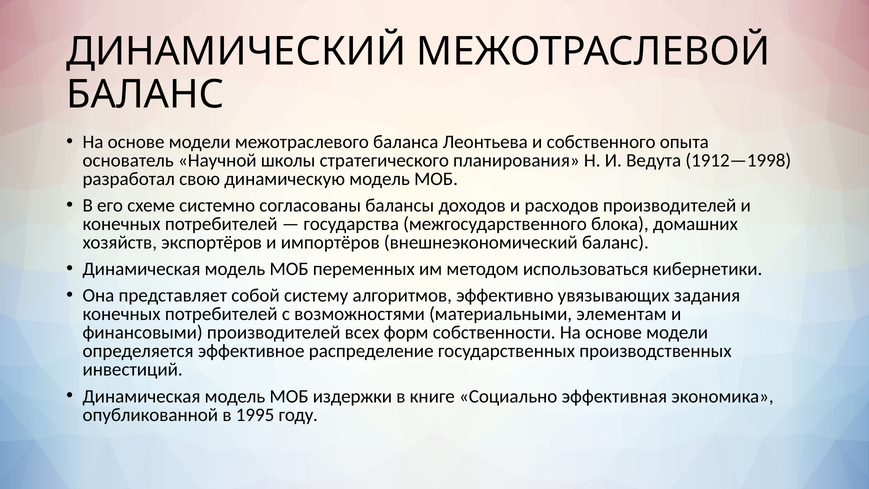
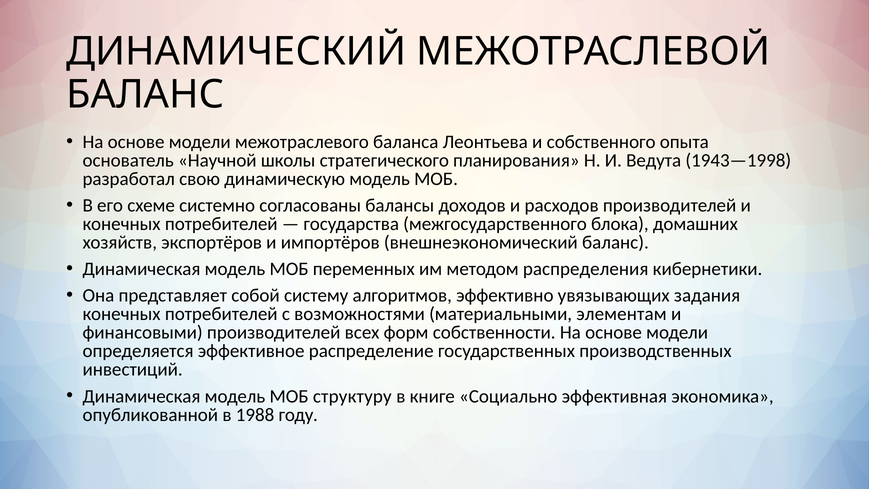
1912—1998: 1912—1998 -> 1943—1998 (738, 160)
использоваться: использоваться -> распределения (586, 269)
издержки: издержки -> структуру (352, 396)
1995: 1995 -> 1988 (255, 415)
